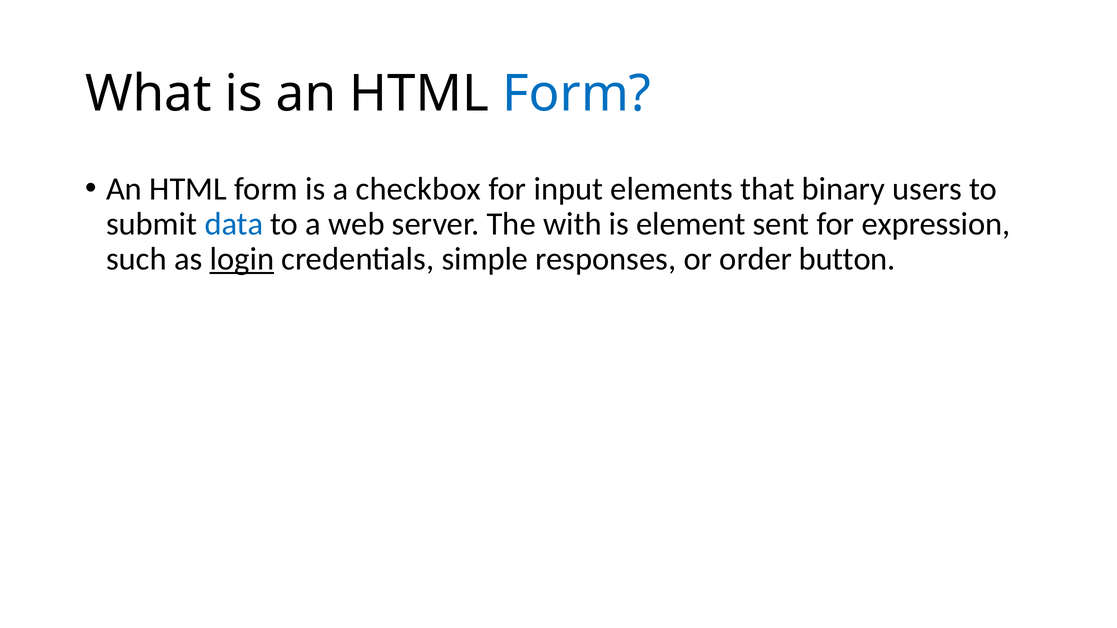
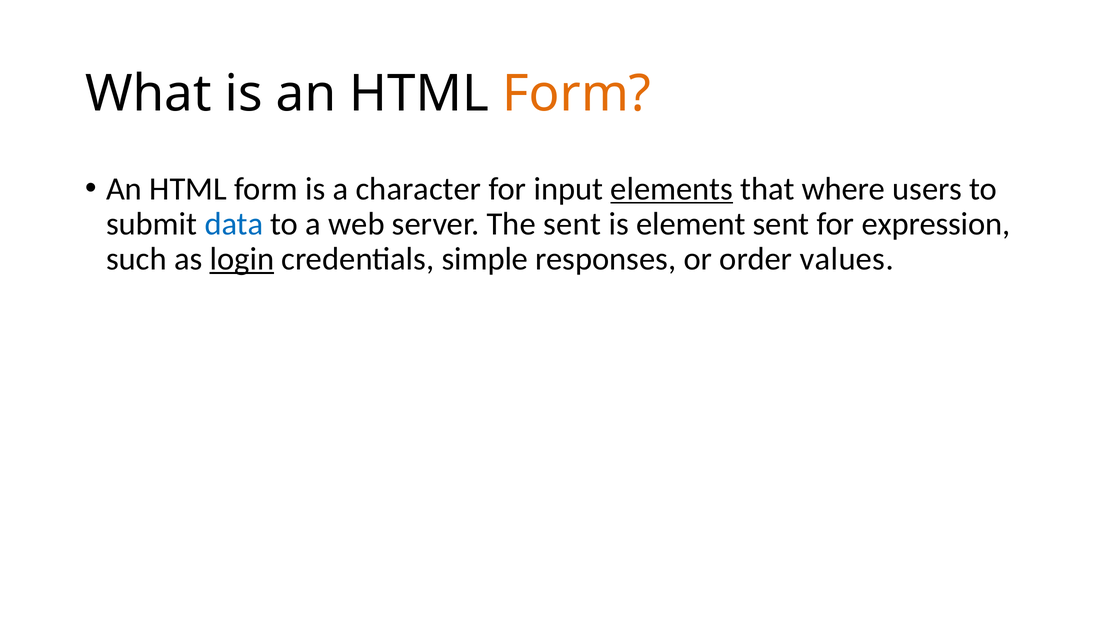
Form colour: blue -> orange (577, 94)
checkbox: checkbox -> character (418, 189)
elements underline: none -> present (672, 189)
binary: binary -> where (843, 189)
The with: with -> sent (572, 224)
button: button -> values (847, 259)
